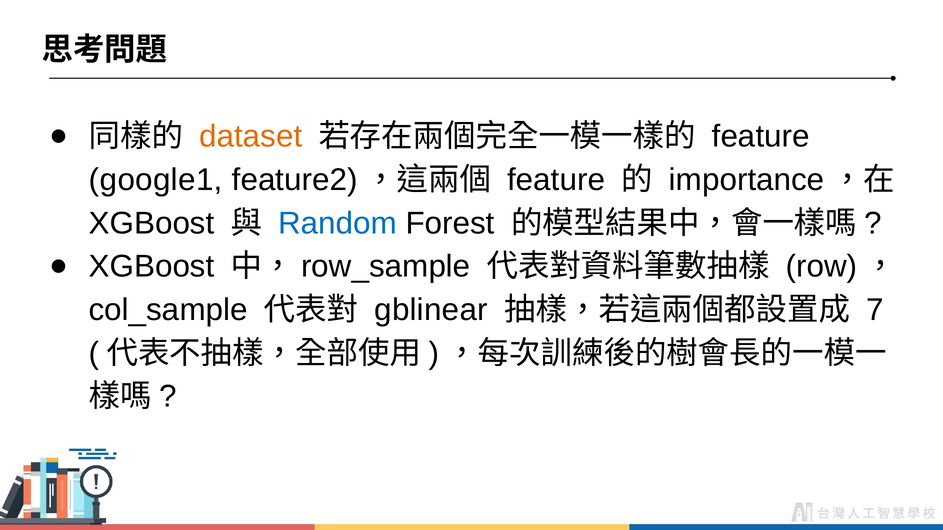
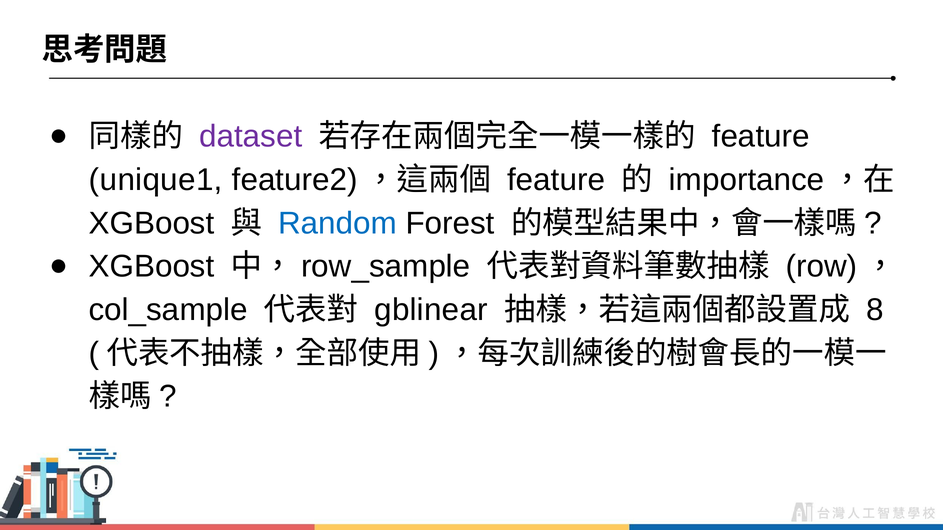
dataset colour: orange -> purple (251, 137)
google1: google1 -> unique1 (156, 180)
7: 7 -> 8 (875, 310)
